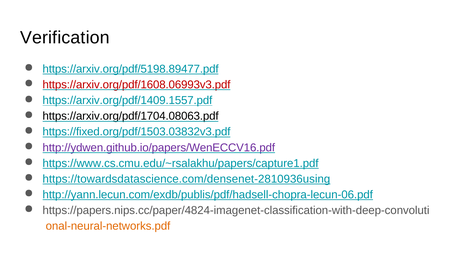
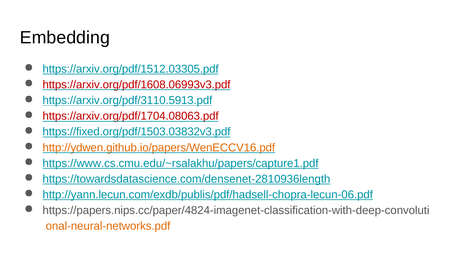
Verification: Verification -> Embedding (65, 38)
https://arxiv.org/pdf/5198.89477.pdf: https://arxiv.org/pdf/5198.89477.pdf -> https://arxiv.org/pdf/1512.03305.pdf (131, 69)
https://arxiv.org/pdf/1409.1557.pdf: https://arxiv.org/pdf/1409.1557.pdf -> https://arxiv.org/pdf/3110.5913.pdf (127, 100)
https://arxiv.org/pdf/1704.08063.pdf colour: black -> red (131, 116)
http://ydwen.github.io/papers/WenECCV16.pdf colour: purple -> orange (159, 147)
https://towardsdatascience.com/densenet-2810936using: https://towardsdatascience.com/densenet-2810936using -> https://towardsdatascience.com/densenet-2810936length (186, 179)
